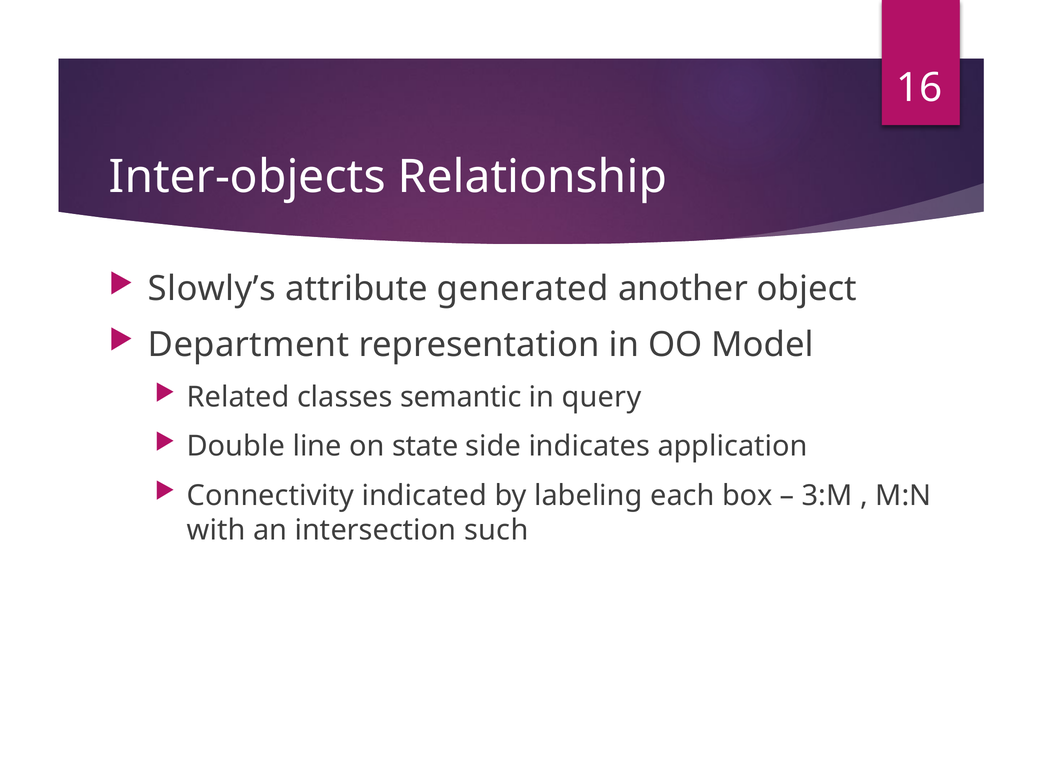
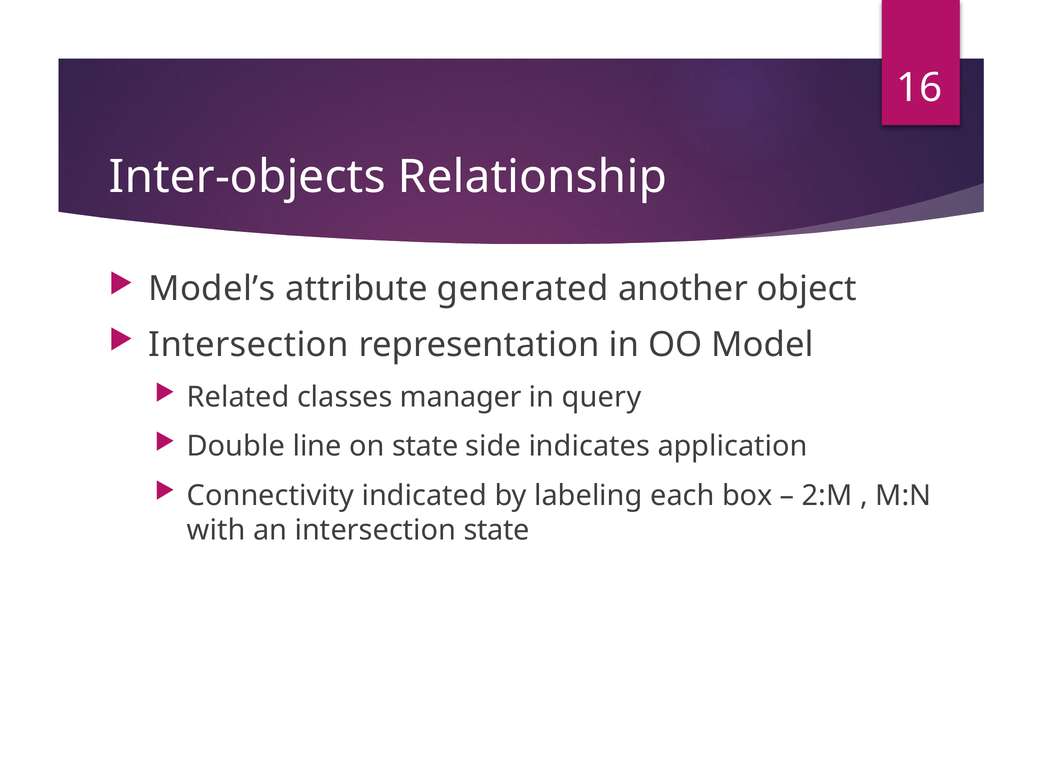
Slowly’s: Slowly’s -> Model’s (212, 289)
Department: Department -> Intersection (249, 345)
semantic: semantic -> manager (461, 397)
3:M: 3:M -> 2:M (827, 495)
intersection such: such -> state (497, 530)
